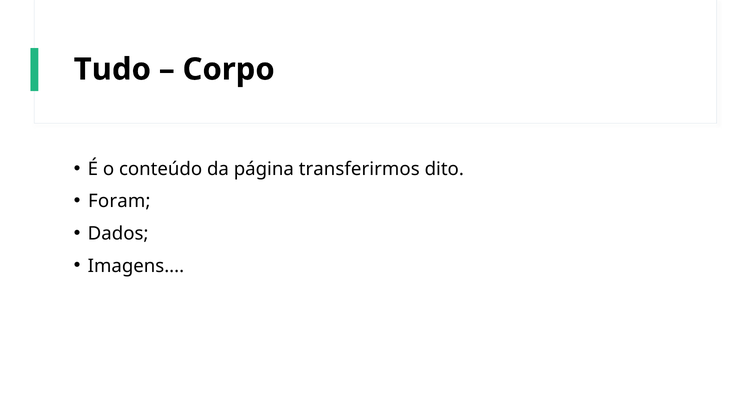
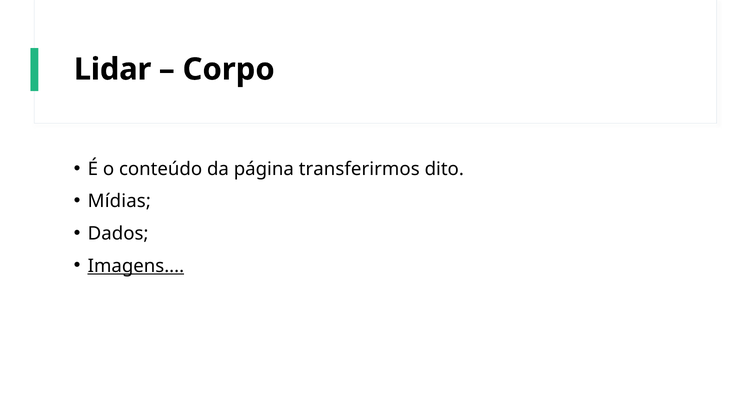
Tudo: Tudo -> Lidar (113, 69)
Foram: Foram -> Mídias (119, 201)
Imagens underline: none -> present (136, 266)
